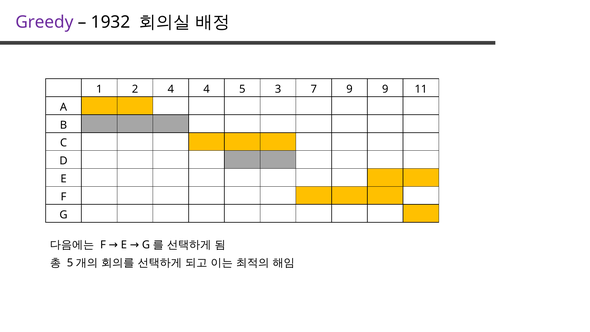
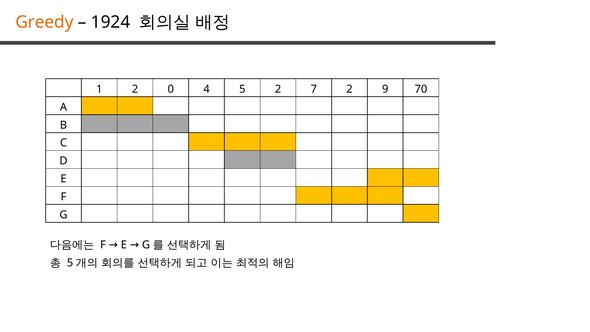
Greedy colour: purple -> orange (44, 22)
1932: 1932 -> 1924 (111, 22)
2 4: 4 -> 0 (171, 89)
5 3: 3 -> 2 (278, 89)
7 9: 9 -> 2 (349, 89)
11: 11 -> 70 (421, 89)
